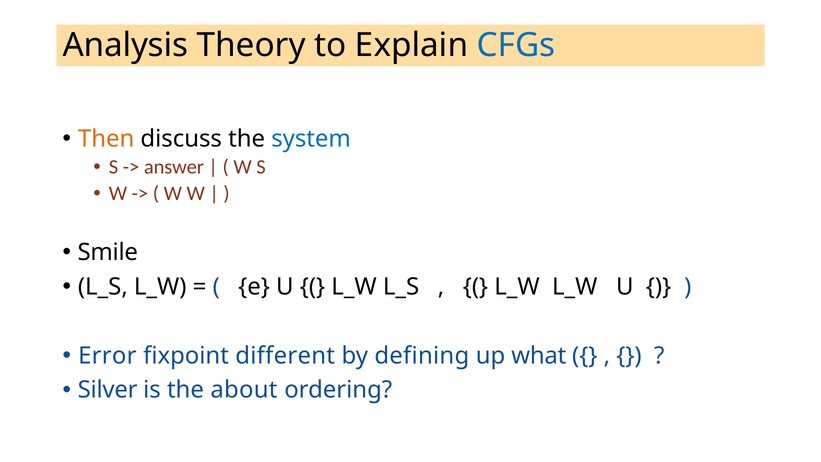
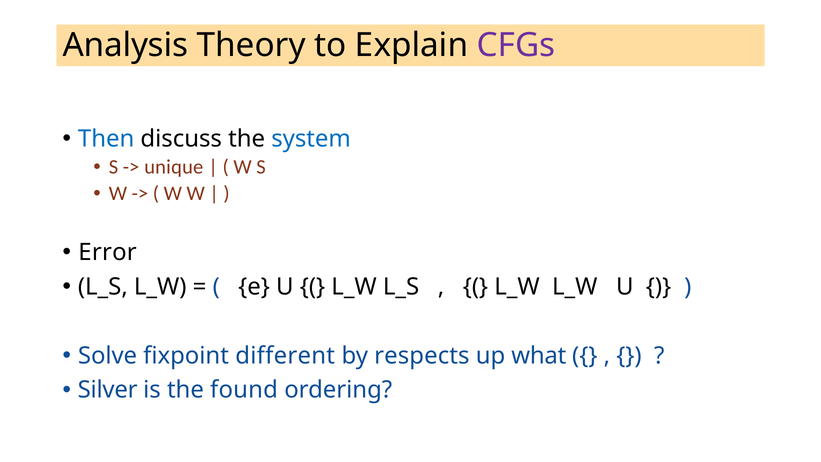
CFGs colour: blue -> purple (516, 45)
Then colour: orange -> blue (106, 139)
answer: answer -> unique (174, 167)
Smile: Smile -> Error (108, 252)
Error: Error -> Solve (108, 356)
defining: defining -> respects (422, 356)
about: about -> found (244, 390)
